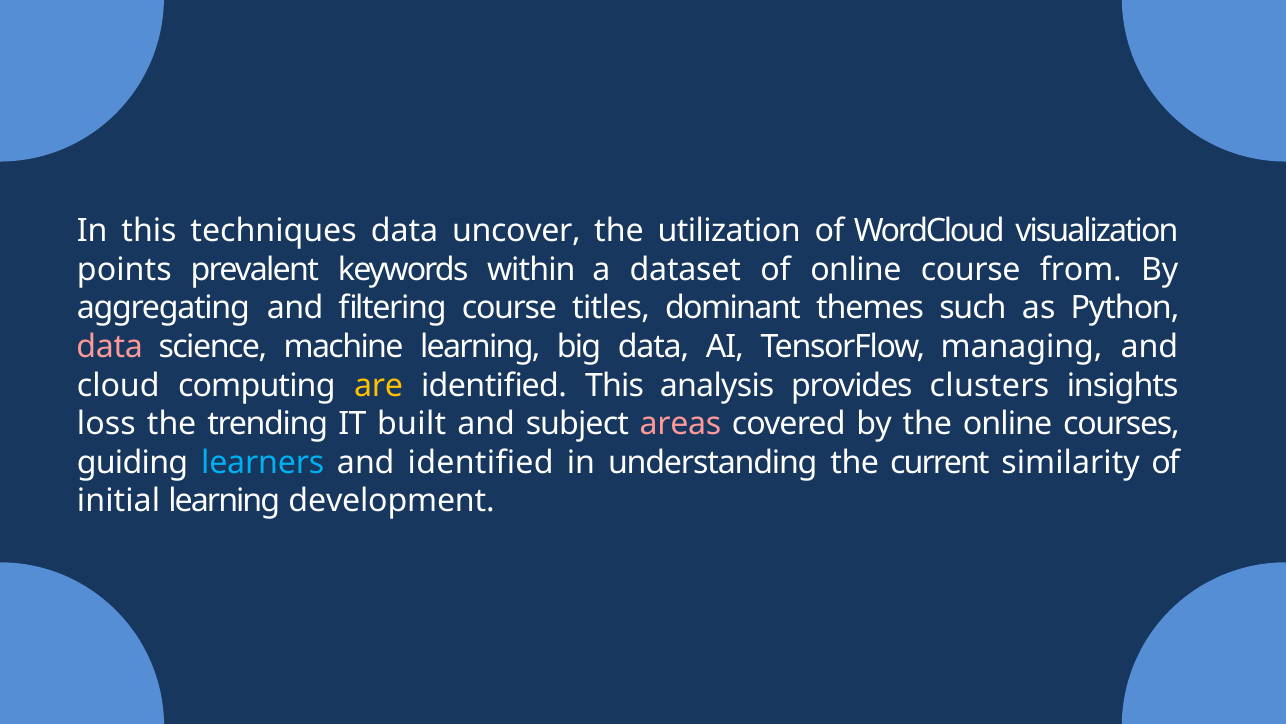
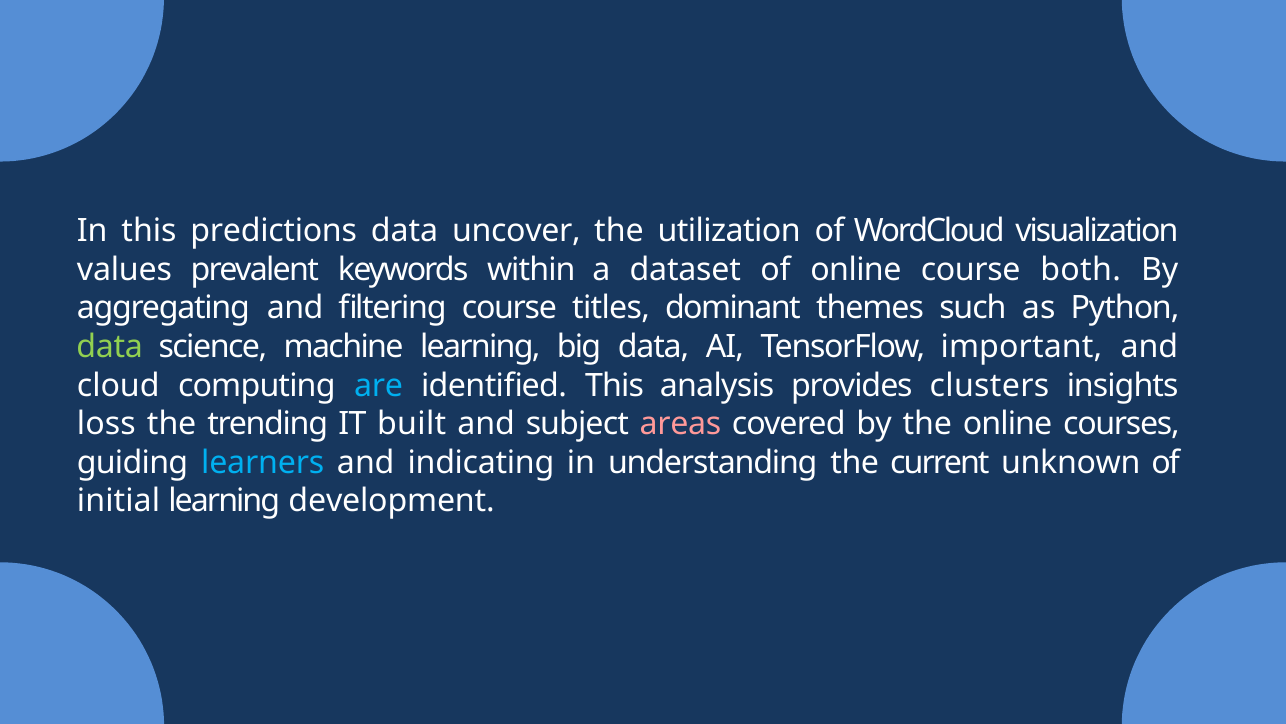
techniques: techniques -> predictions (274, 231)
points: points -> values (124, 269)
from: from -> both (1081, 269)
data colour: pink -> light green (110, 347)
managing: managing -> important (1021, 347)
are colour: yellow -> light blue (379, 385)
and identified: identified -> indicating (481, 462)
similarity: similarity -> unknown (1071, 462)
